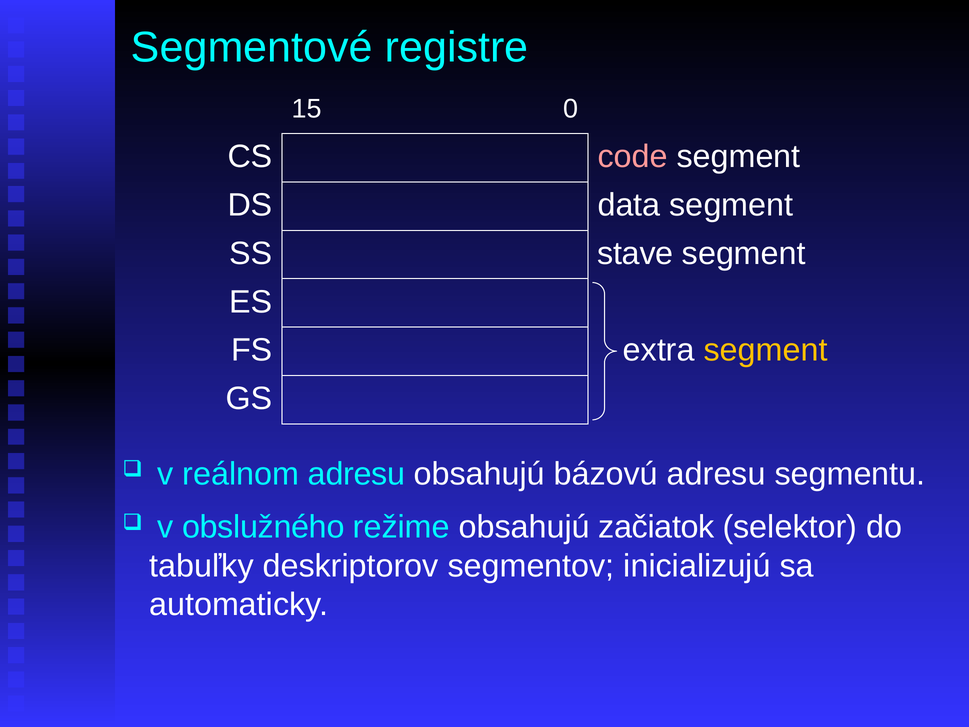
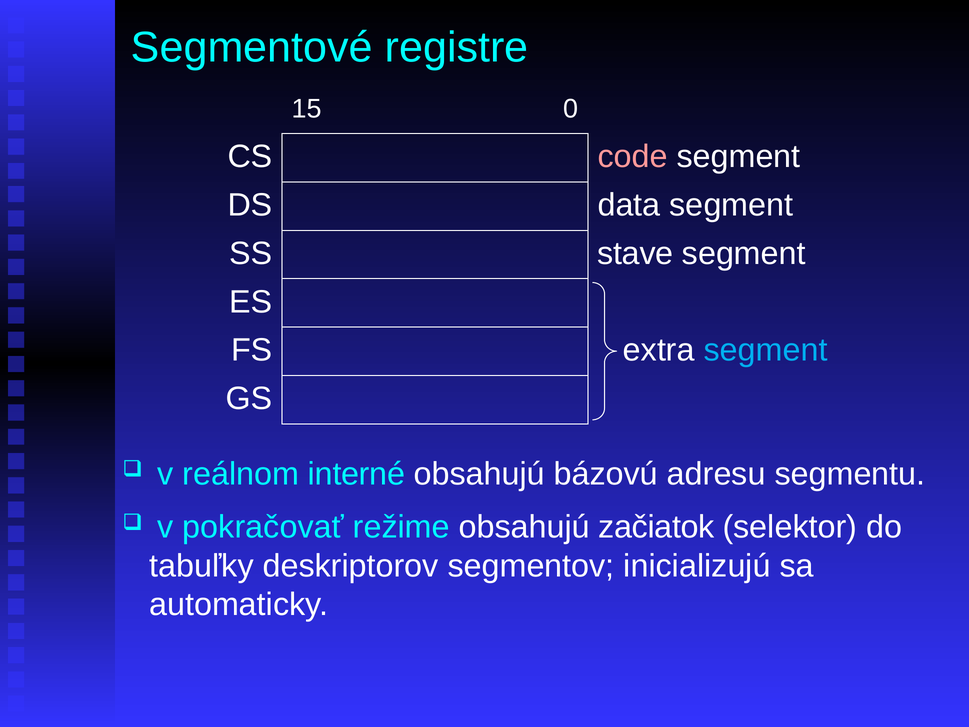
segment colour: yellow -> light blue (766, 350)
reálnom adresu: adresu -> interné (357, 474)
obslužného: obslužného -> pokračovať (263, 527)
